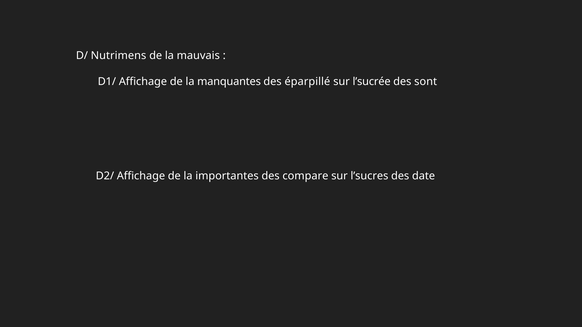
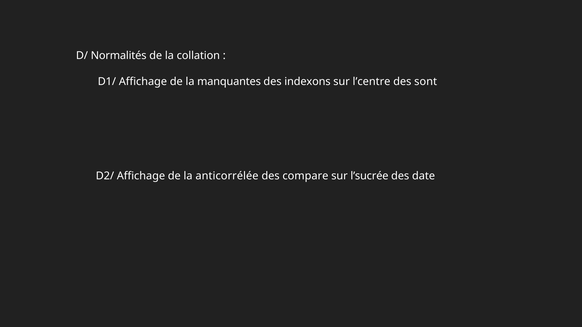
Nutrimens: Nutrimens -> Normalités (119, 55)
mauvais: mauvais -> collation (198, 55)
éparpillé: éparpillé -> indexons (307, 82)
l’sucrée: l’sucrée -> l’centre (372, 82)
importantes: importantes -> anticorrélée (227, 176)
l’sucres: l’sucres -> l’sucrée (369, 176)
